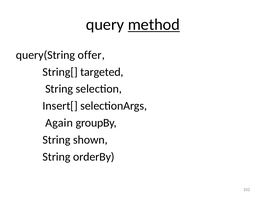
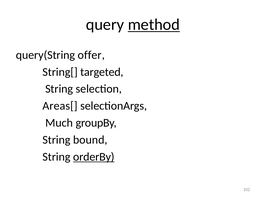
Insert[: Insert[ -> Areas[ (60, 106)
Again: Again -> Much (59, 123)
shown: shown -> bound (90, 140)
orderBy underline: none -> present (94, 157)
